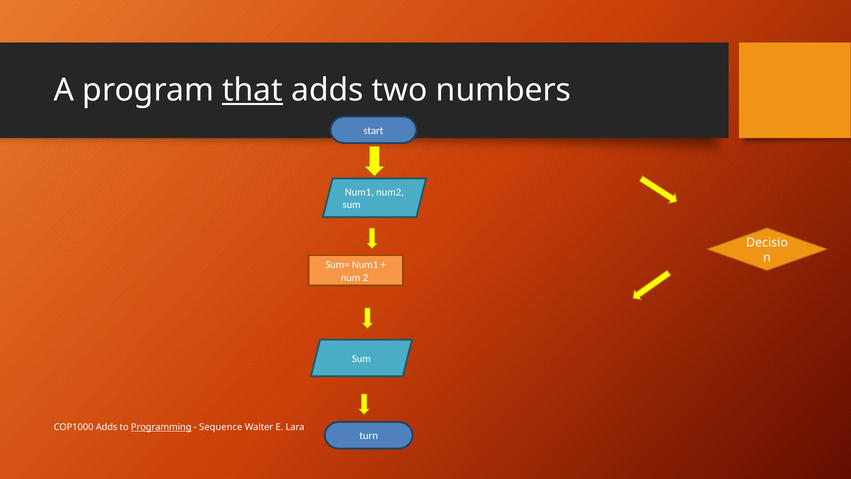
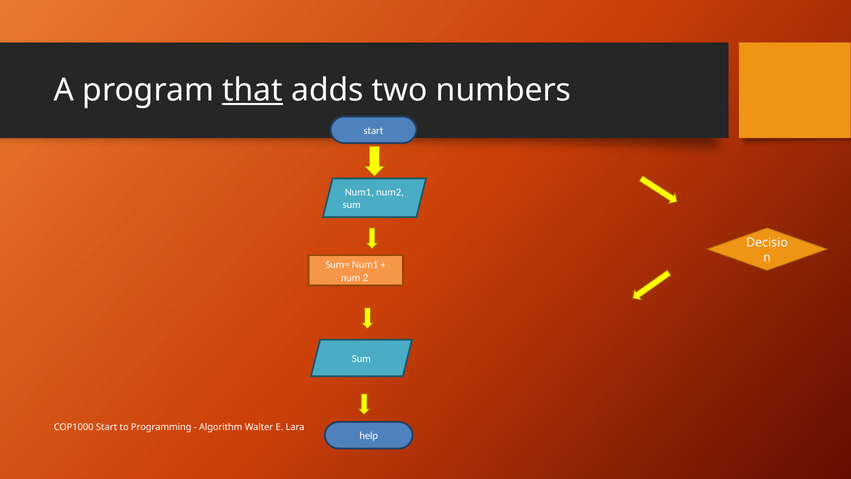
COP1000 Adds: Adds -> Start (107, 427)
Programming underline: present -> none (161, 427)
Sequence: Sequence -> Algorithm (221, 427)
turn: turn -> help (369, 436)
